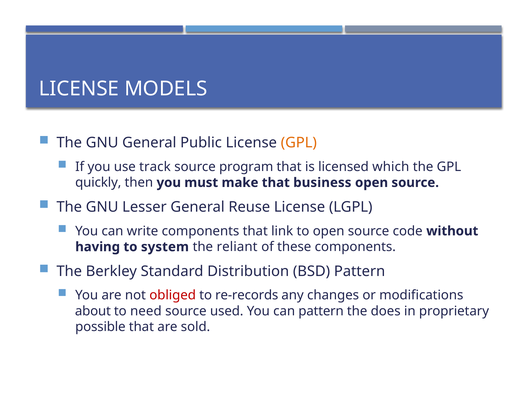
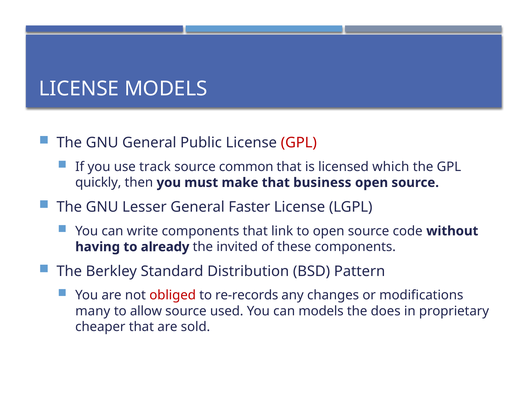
GPL colour: orange -> red (299, 143)
program: program -> common (246, 167)
Reuse: Reuse -> Faster (249, 207)
system: system -> already (165, 247)
reliant: reliant -> invited (237, 247)
about: about -> many (93, 311)
need: need -> allow (146, 311)
can pattern: pattern -> models (321, 311)
possible: possible -> cheaper (100, 327)
